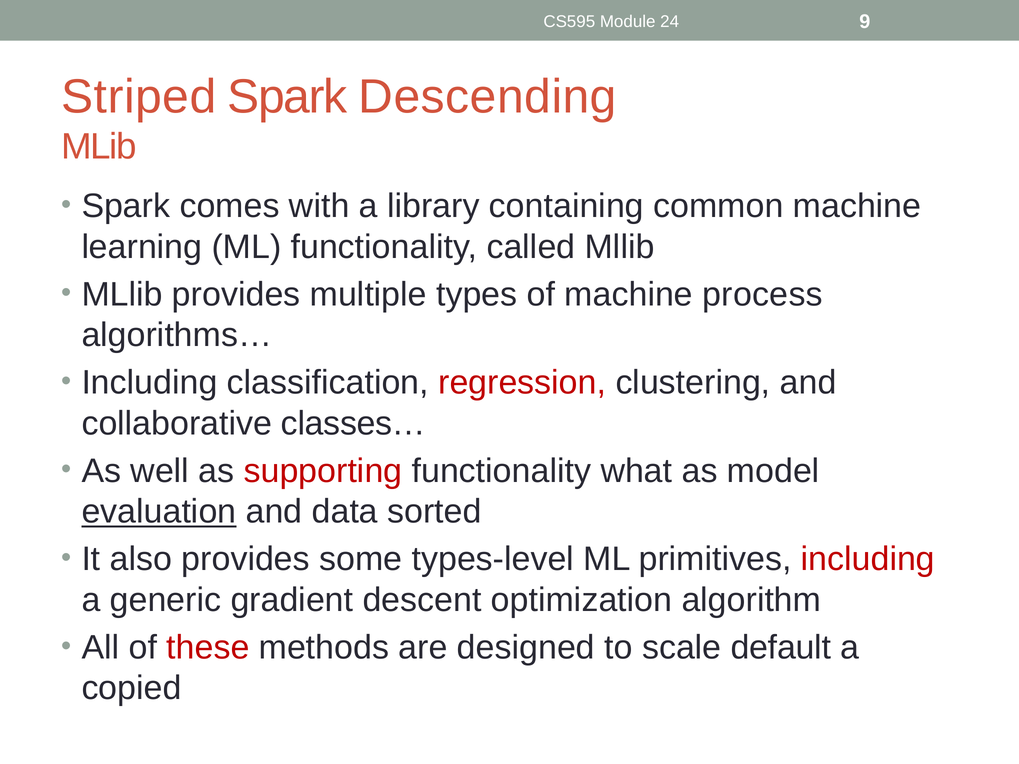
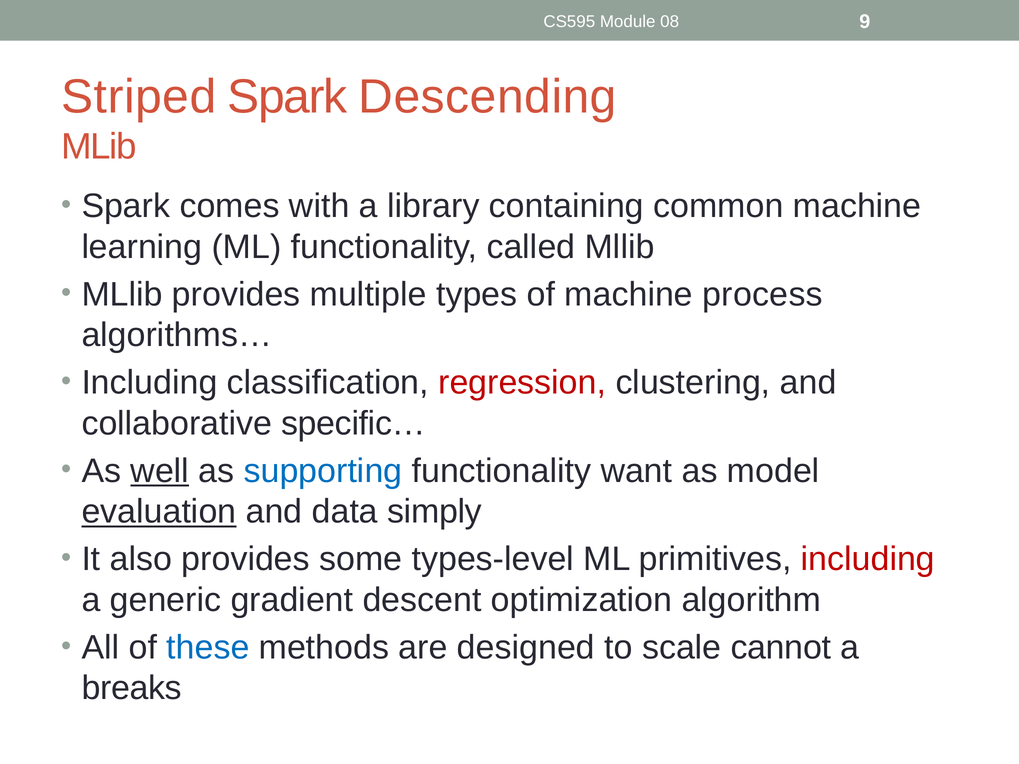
24: 24 -> 08 (670, 22)
classes…: classes… -> specific… (353, 424)
well underline: none -> present (160, 471)
supporting colour: red -> blue (323, 471)
what: what -> want (636, 471)
sorted: sorted -> simply (435, 512)
these colour: red -> blue (208, 648)
default: default -> cannot (781, 648)
copied: copied -> breaks (132, 688)
